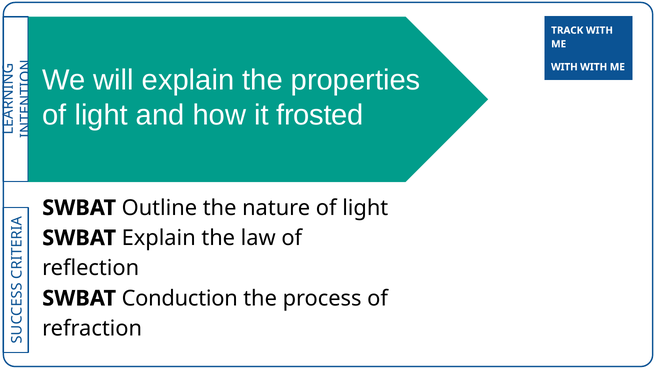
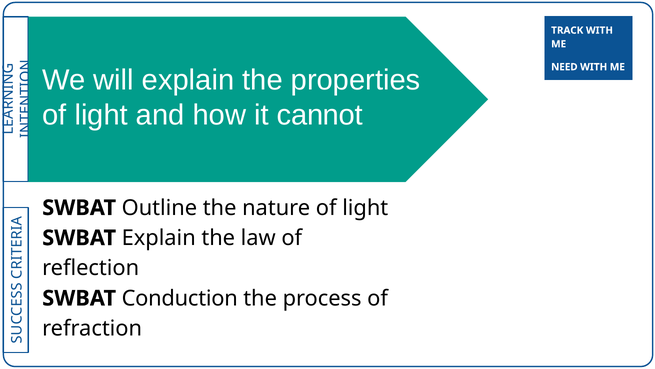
WITH: WITH -> NEED (564, 67)
frosted: frosted -> cannot (320, 115)
